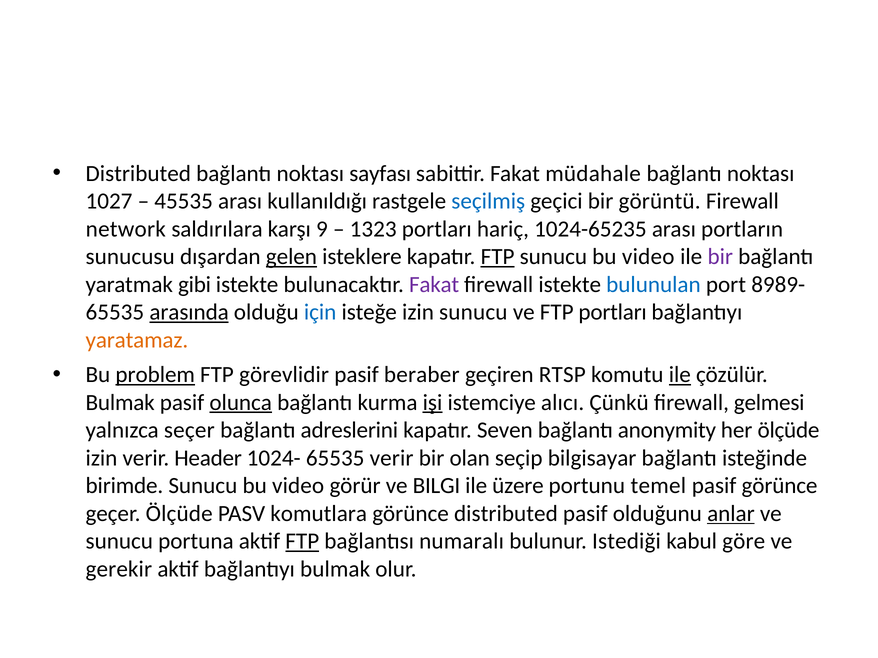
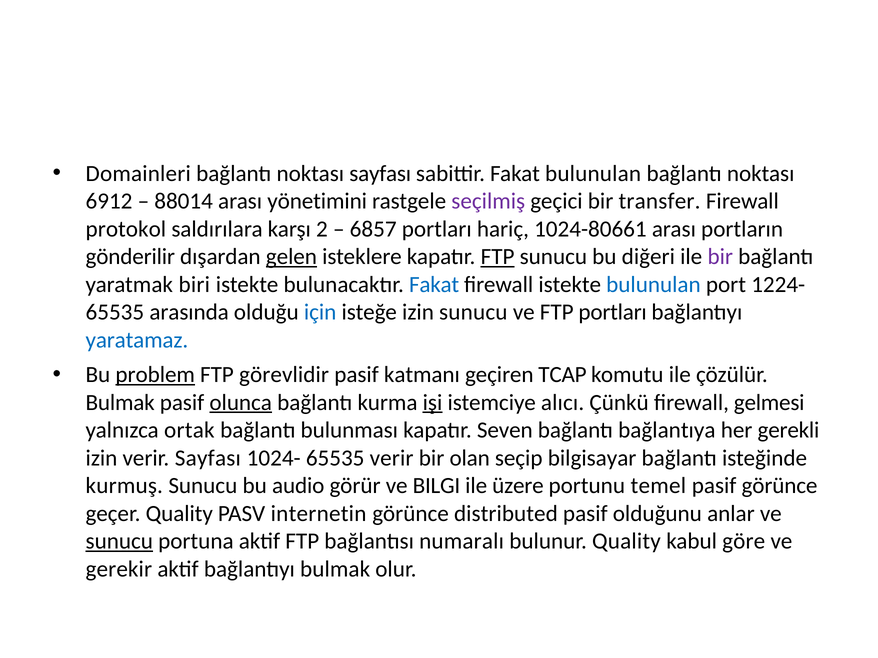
Distributed: Distributed -> Domainleri (138, 174)
Fakat müdahale: müdahale -> bulunulan (593, 174)
1027: 1027 -> 6912 (109, 201)
45535: 45535 -> 88014 (184, 201)
kullanıldığı: kullanıldığı -> yönetimini (317, 201)
seçilmiş colour: blue -> purple (488, 201)
görüntü: görüntü -> transfer (660, 201)
network: network -> protokol (126, 229)
9: 9 -> 2 (322, 229)
1323: 1323 -> 6857 (373, 229)
1024-65235: 1024-65235 -> 1024-80661 (590, 229)
sunucusu: sunucusu -> gönderilir (130, 257)
video: video -> diğeri (648, 257)
gibi: gibi -> biri (194, 285)
Fakat colour: purple -> blue (434, 285)
8989-: 8989- -> 1224- (778, 285)
arasında underline: present -> none (189, 313)
yaratamaz colour: orange -> blue (137, 340)
beraber: beraber -> katmanı (422, 375)
RTSP: RTSP -> TCAP (562, 375)
ile underline: present -> none (680, 375)
seçer: seçer -> ortak (189, 431)
adreslerini: adreslerini -> bulunması (349, 431)
anonymity: anonymity -> bağlantıya (667, 431)
her ölçüde: ölçüde -> gerekli (789, 431)
verir Header: Header -> Sayfası (208, 458)
birimde: birimde -> kurmuş (124, 486)
video: video -> audio (298, 486)
geçer Ölçüde: Ölçüde -> Quality (179, 514)
komutlara: komutlara -> internetin (319, 514)
anlar underline: present -> none (731, 514)
sunucu underline: none -> present (119, 542)
FTP underline: present -> none (302, 542)
bulunur Istediği: Istediği -> Quality (626, 542)
